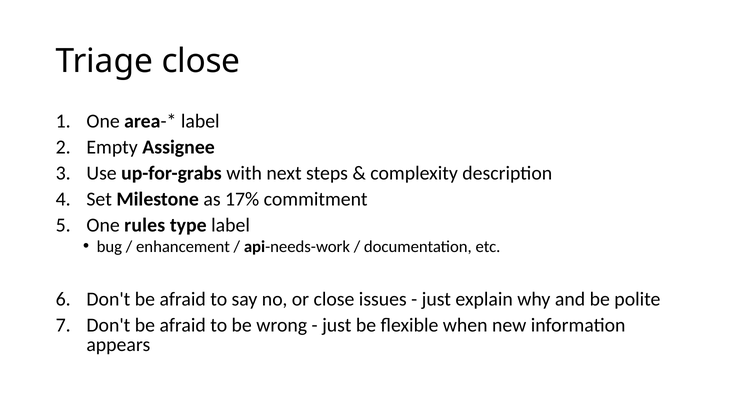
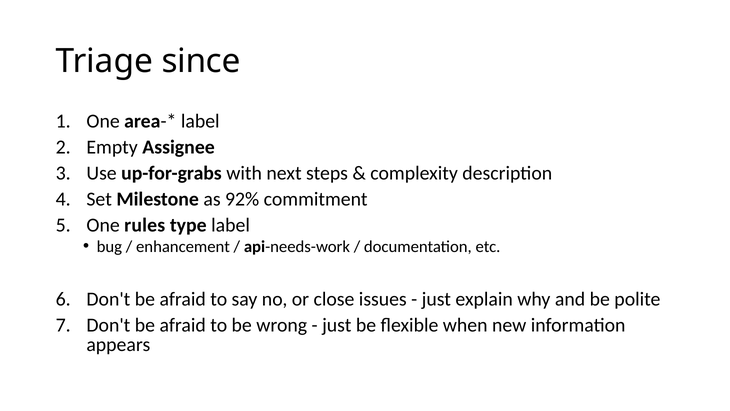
Triage close: close -> since (201, 61)
17%: 17% -> 92% (242, 199)
